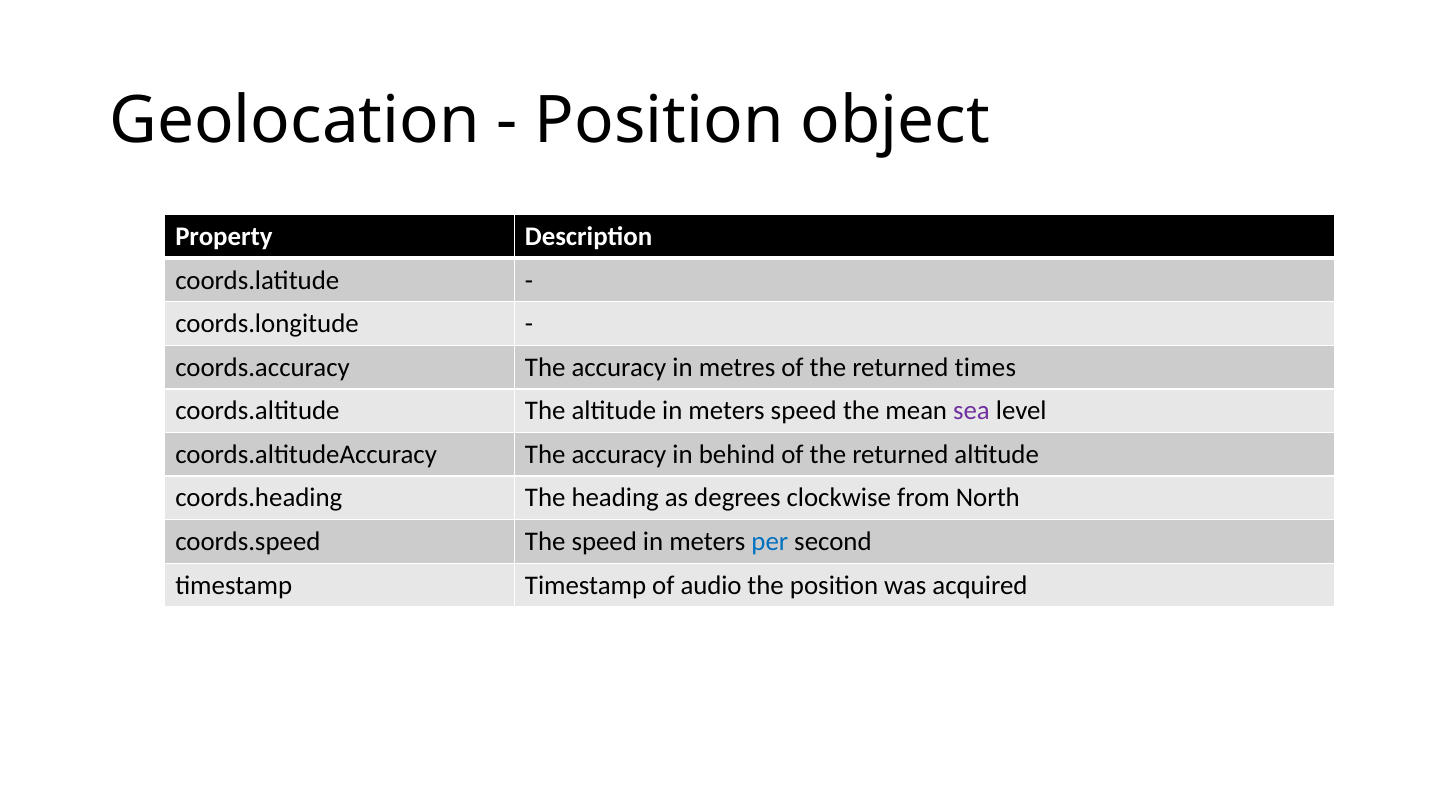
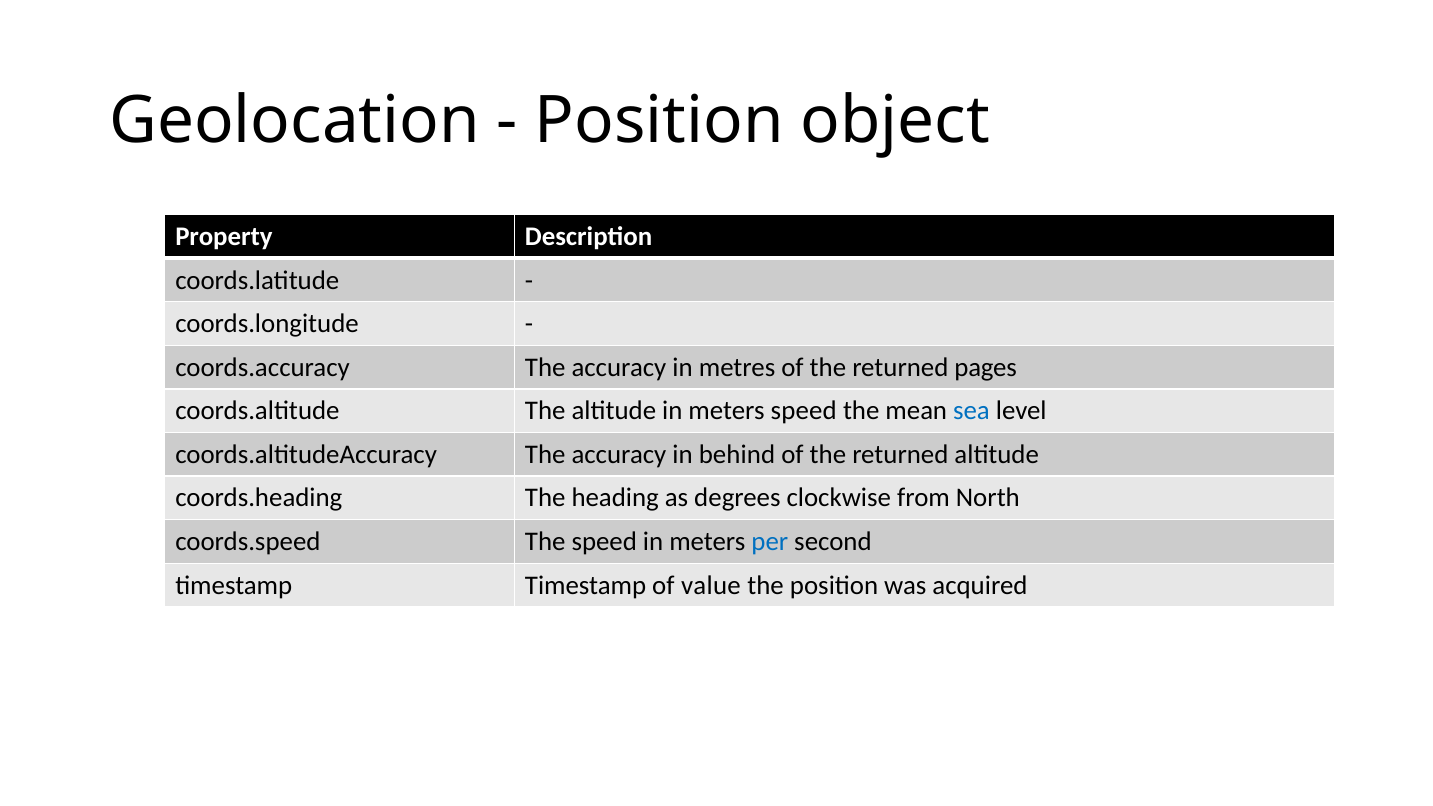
times: times -> pages (986, 367)
sea colour: purple -> blue (972, 411)
audio: audio -> value (711, 585)
